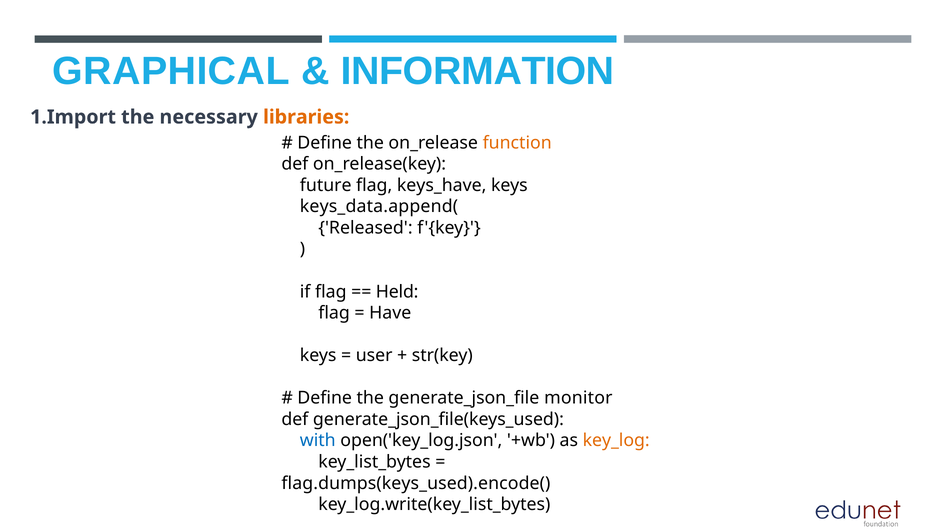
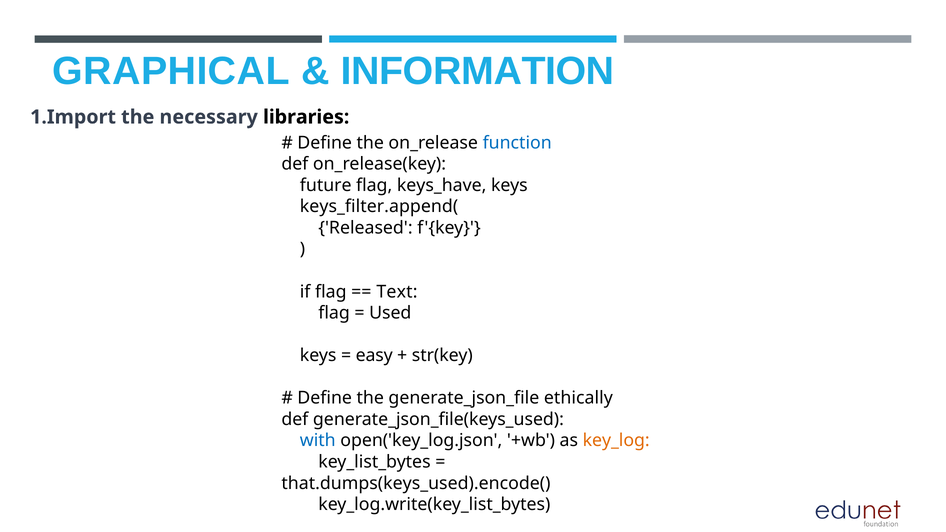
libraries colour: orange -> black (306, 117)
function colour: orange -> blue (517, 143)
keys_data.append(: keys_data.append( -> keys_filter.append( (379, 207)
Held: Held -> Text (397, 292)
Have: Have -> Used (390, 313)
user: user -> easy (374, 356)
monitor: monitor -> ethically (578, 398)
flag.dumps(keys_used).encode(: flag.dumps(keys_used).encode( -> that.dumps(keys_used).encode( (416, 483)
